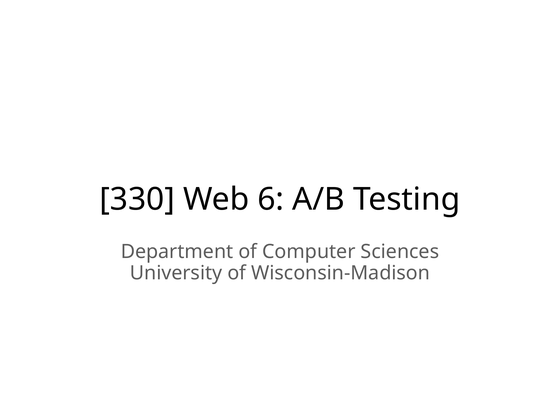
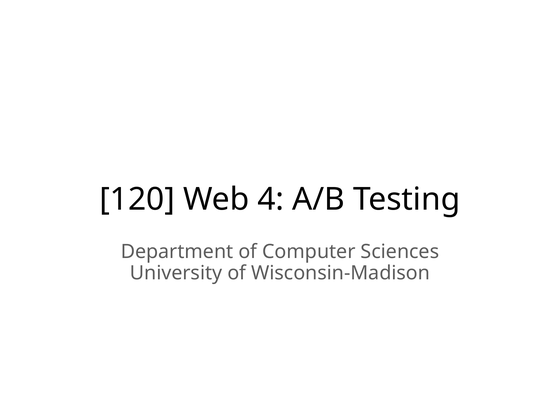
330: 330 -> 120 (137, 199)
6: 6 -> 4 (271, 199)
